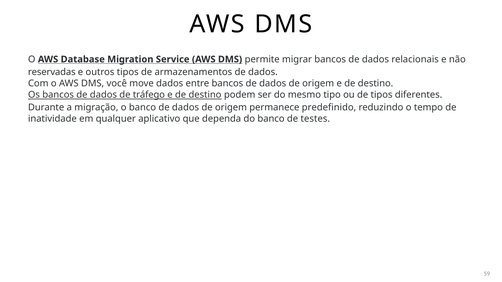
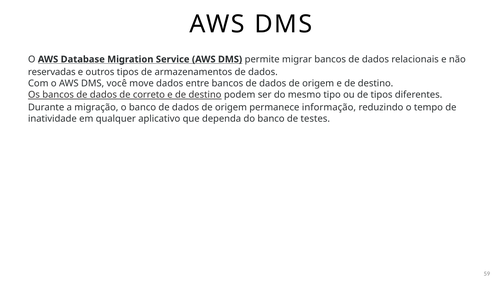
tráfego: tráfego -> correto (149, 95)
predefinido: predefinido -> informação (329, 108)
